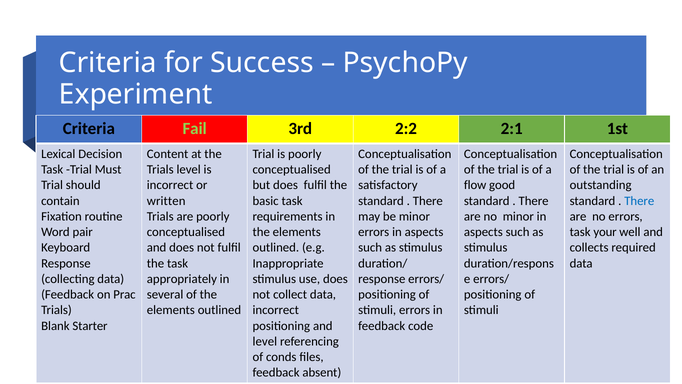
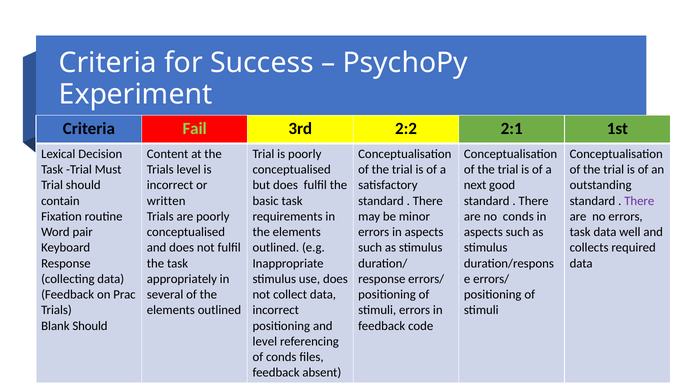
flow: flow -> next (475, 185)
There colour: blue -> purple (639, 201)
no minor: minor -> conds (518, 216)
task your: your -> data (605, 232)
Blank Starter: Starter -> Should (90, 326)
